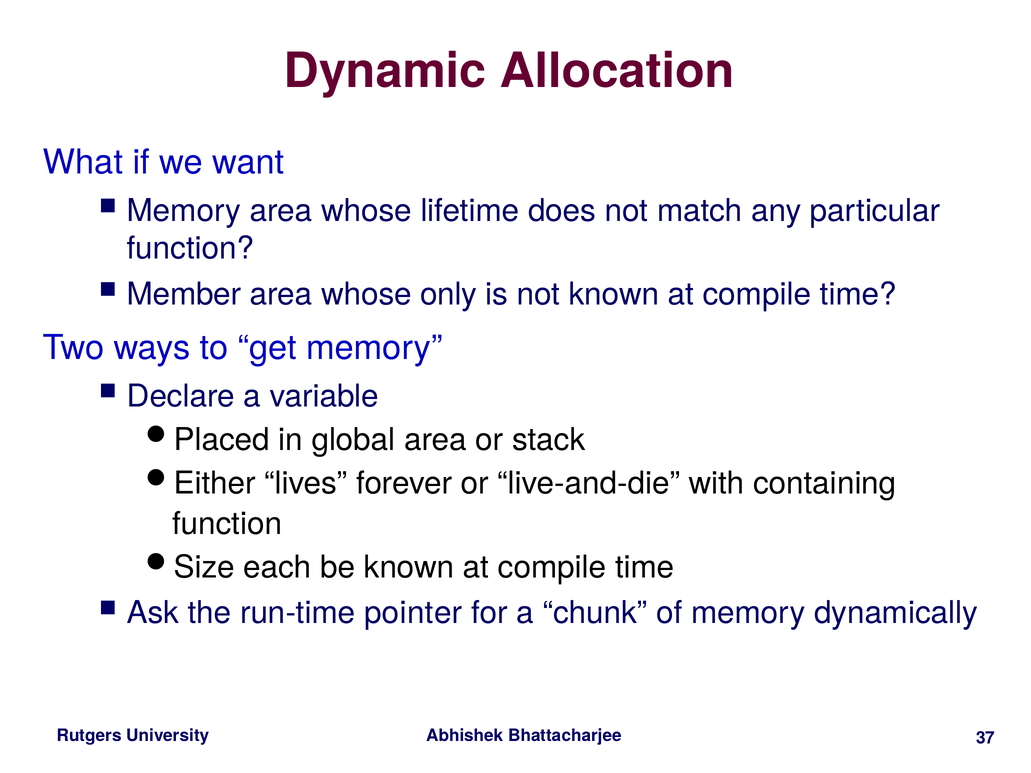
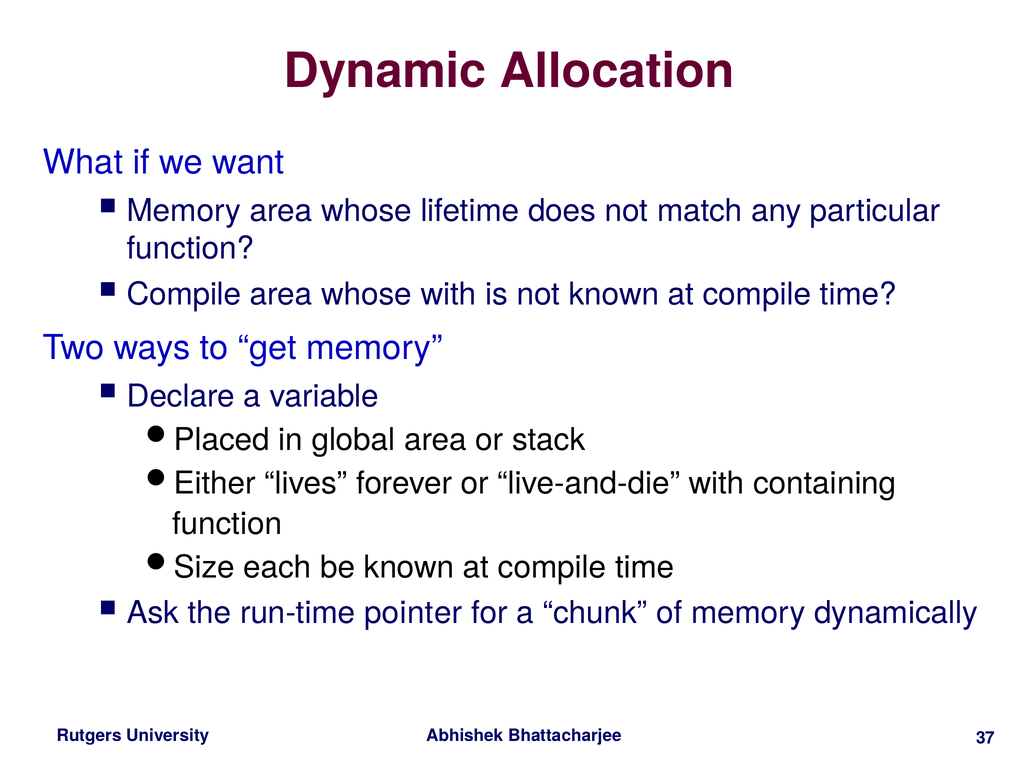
Member: Member -> Compile (184, 294)
whose only: only -> with (448, 294)
